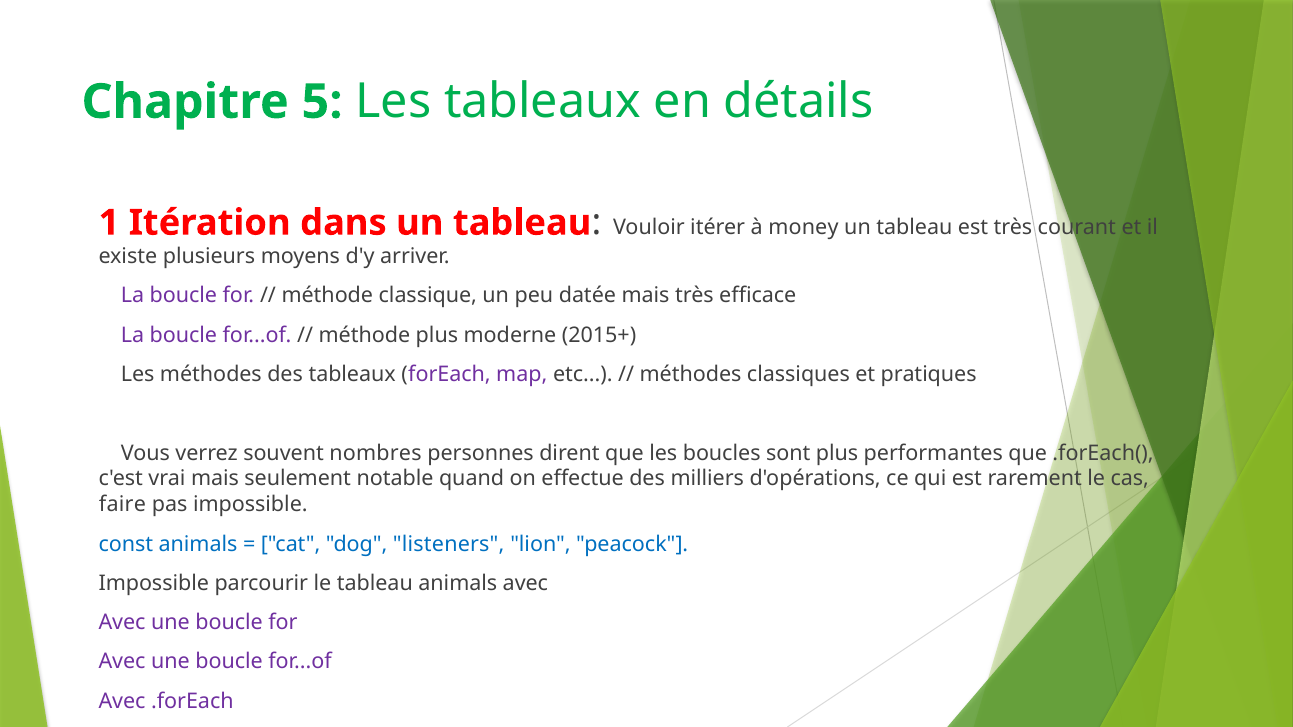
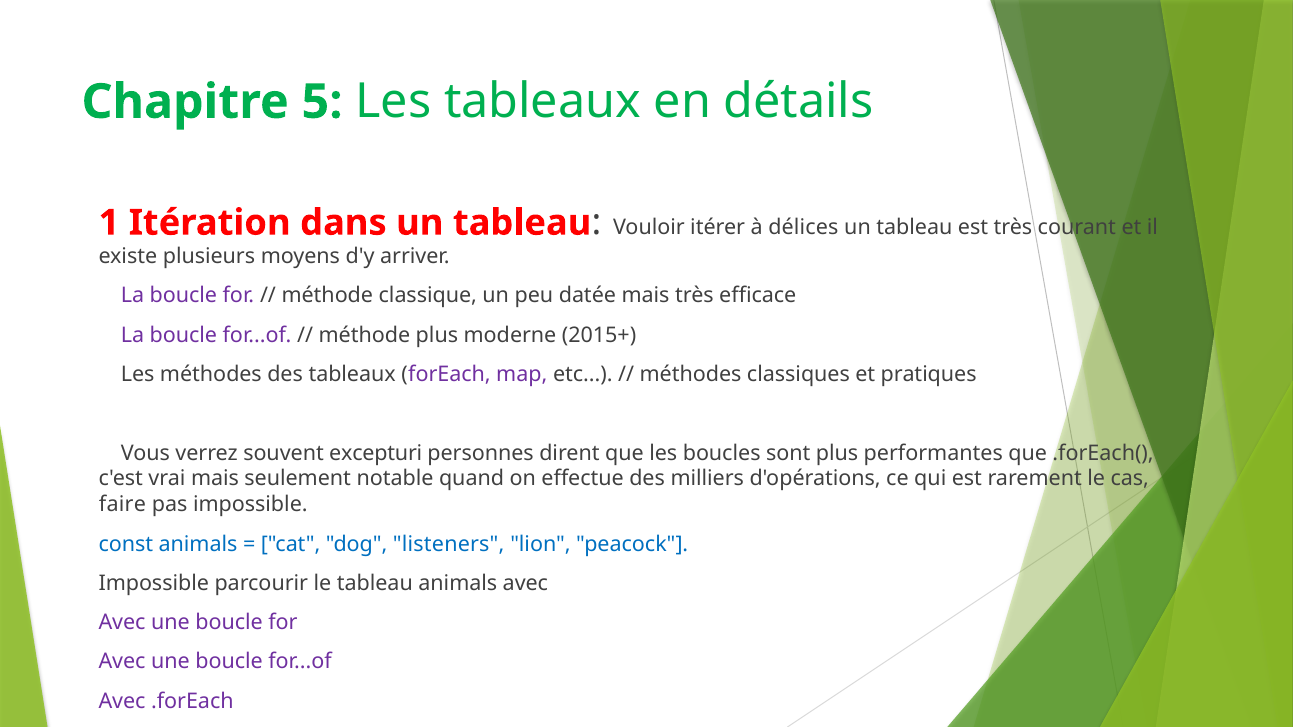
money: money -> délices (803, 228)
nombres: nombres -> excepturi (376, 453)
